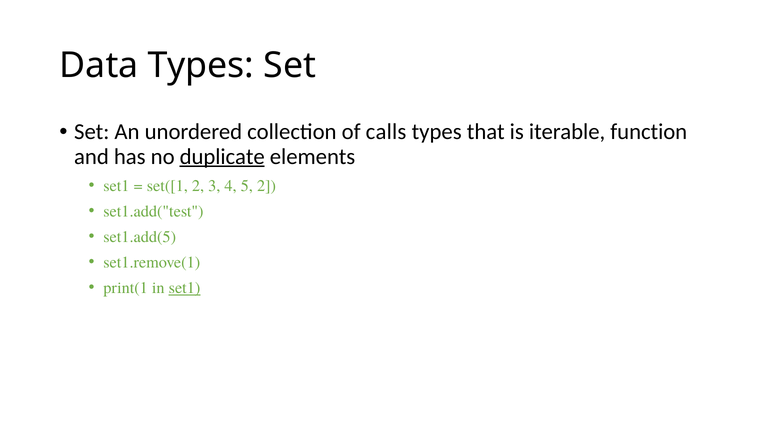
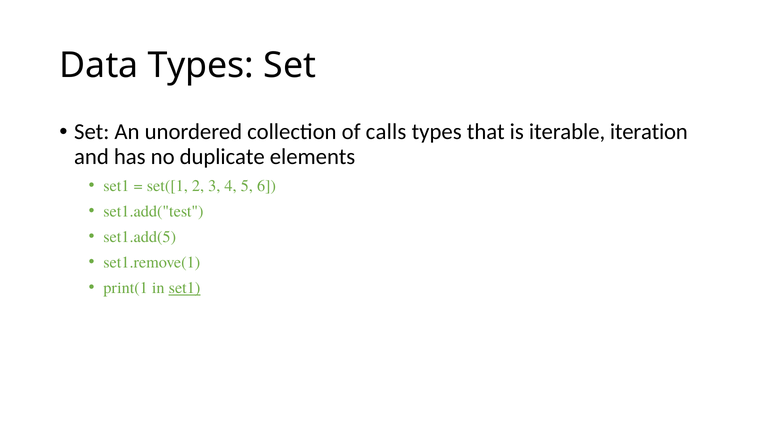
function: function -> iteration (649, 132)
duplicate underline: present -> none (222, 156)
5 2: 2 -> 6 (266, 186)
